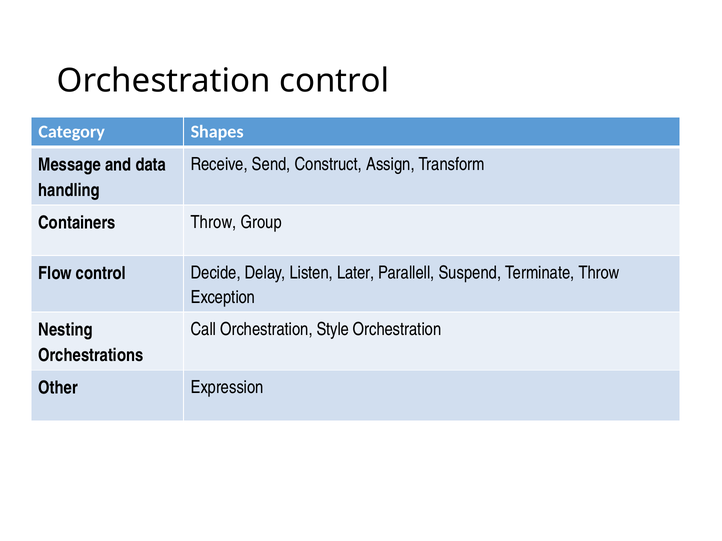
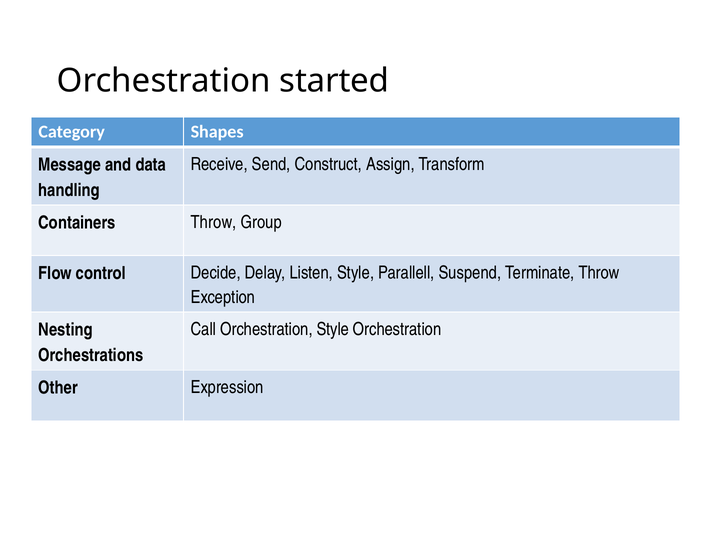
Orchestration control: control -> started (334, 81)
Listen Later: Later -> Style (356, 273)
